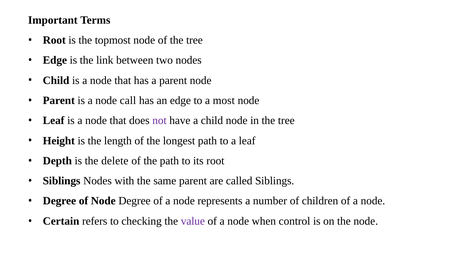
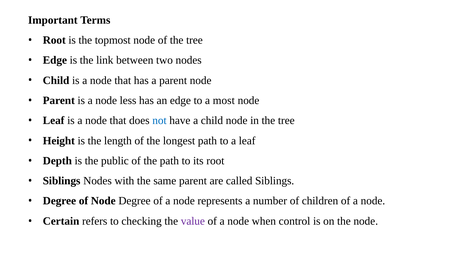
call: call -> less (128, 100)
not colour: purple -> blue (159, 120)
delete: delete -> public (115, 160)
